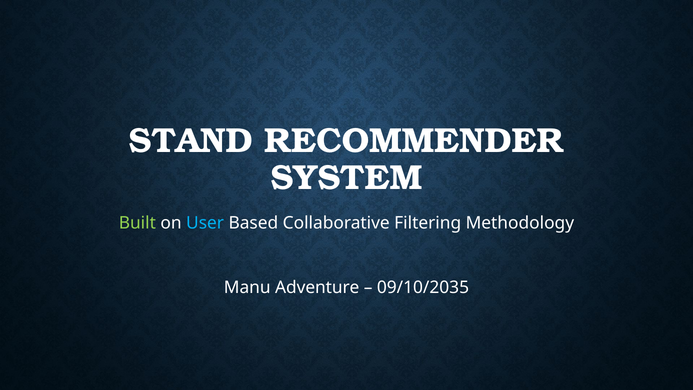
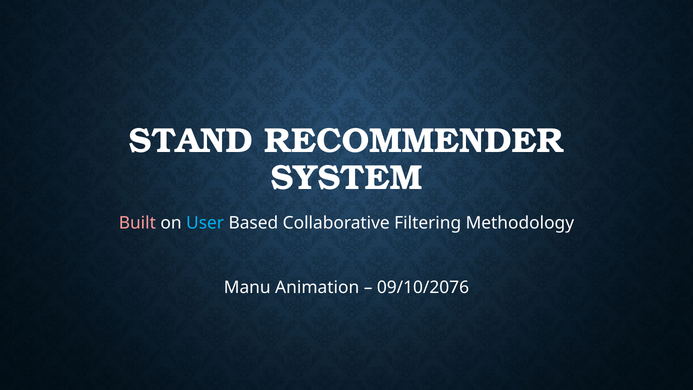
Built colour: light green -> pink (137, 223)
Adventure: Adventure -> Animation (317, 287)
09/10/2035: 09/10/2035 -> 09/10/2076 (423, 287)
